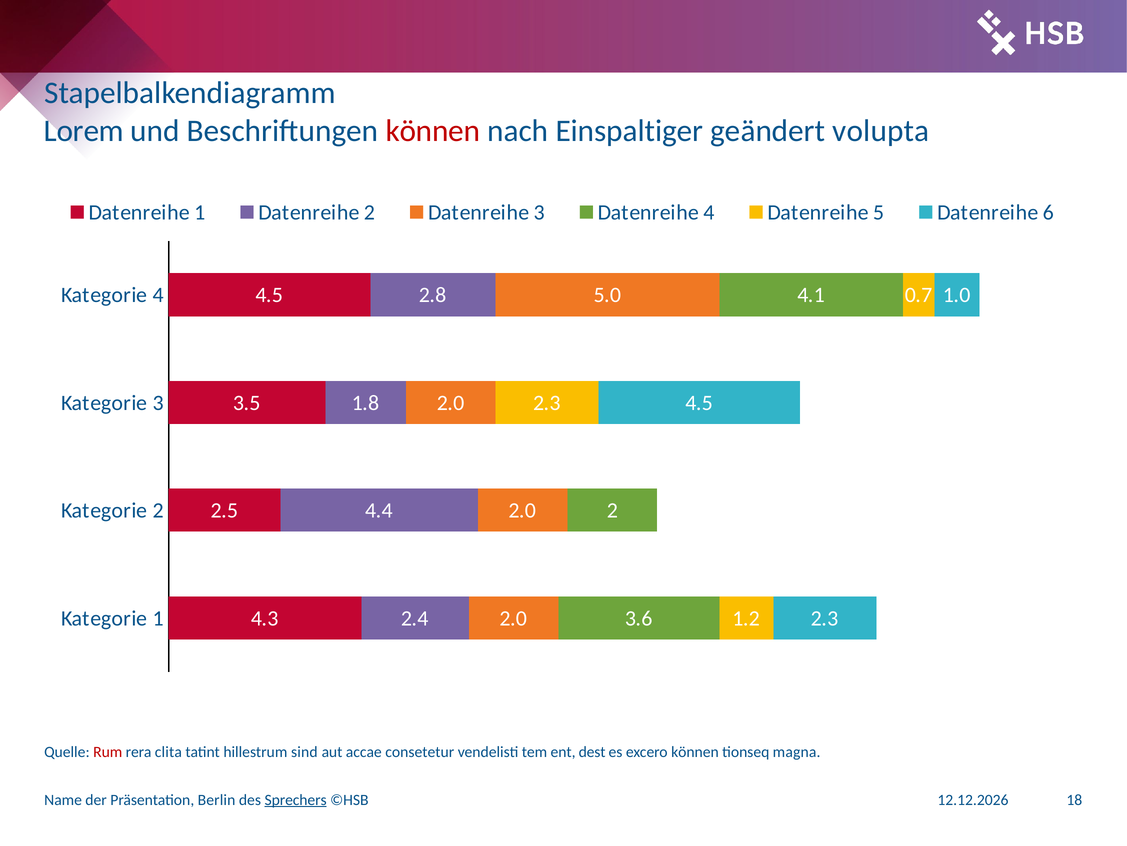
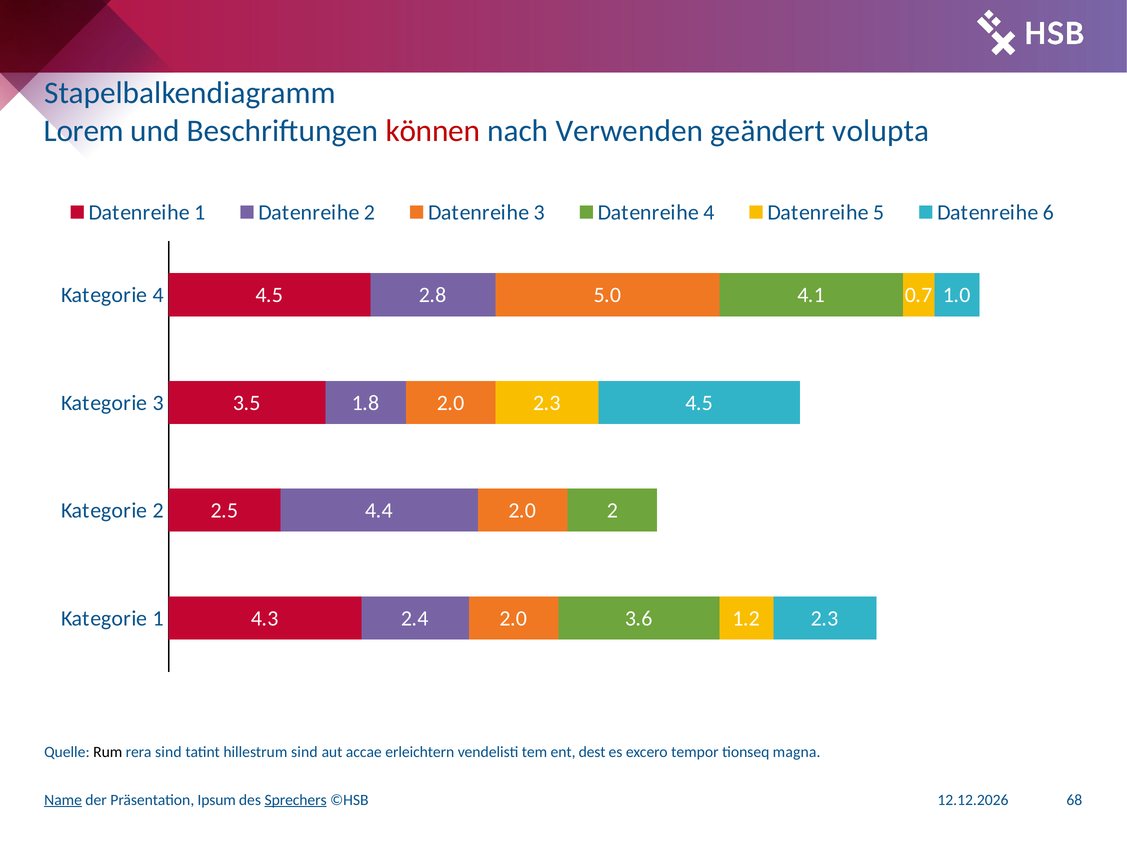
Einspaltiger: Einspaltiger -> Verwenden (629, 131)
Rum colour: red -> black (108, 752)
rera clita: clita -> sind (168, 752)
consetetur: consetetur -> erleichtern (420, 752)
excero können: können -> tempor (695, 752)
Name underline: none -> present (63, 799)
Berlin: Berlin -> Ipsum (217, 799)
18: 18 -> 68 (1074, 799)
